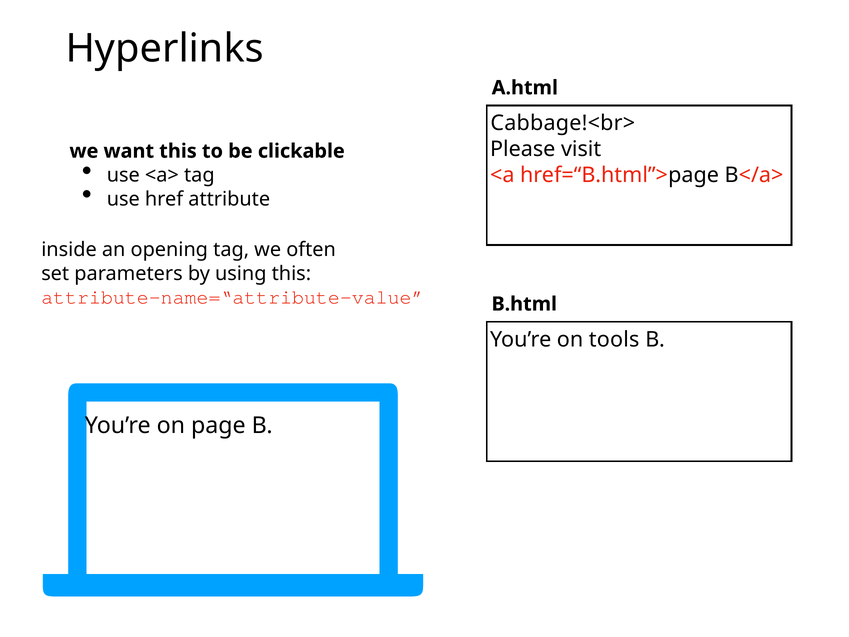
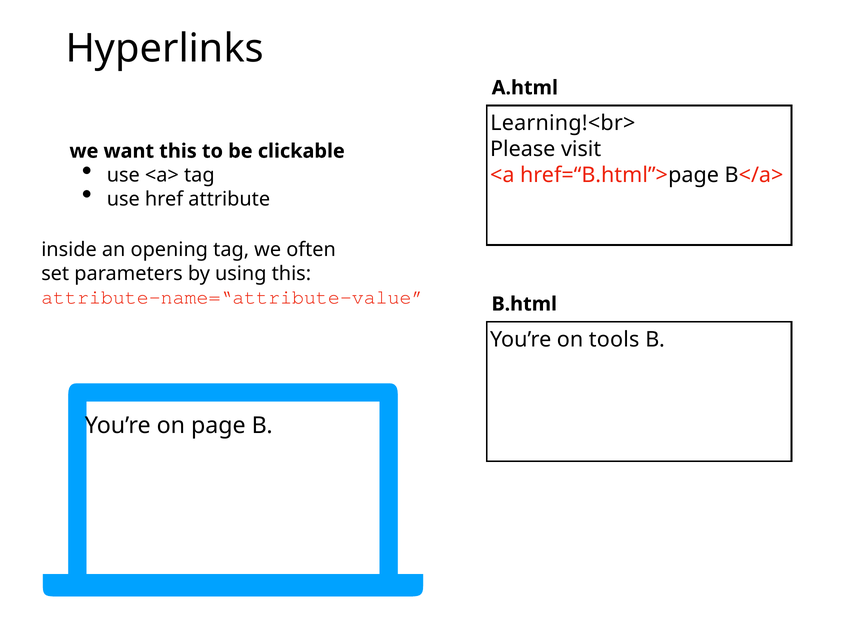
Cabbage!<br>: Cabbage!<br> -> Learning!<br> (563, 123)
